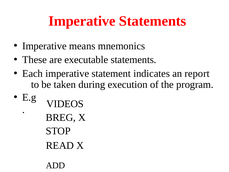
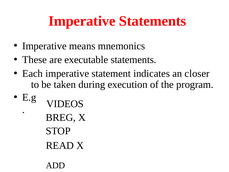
report: report -> closer (197, 73)
